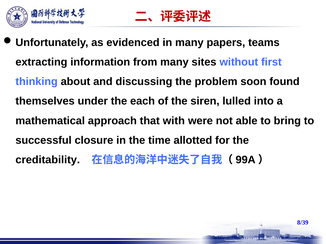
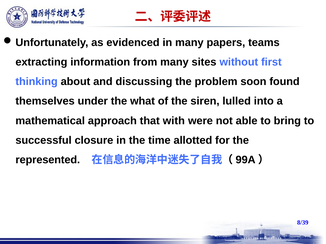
each: each -> what (143, 101)
creditability: creditability -> represented (48, 160)
